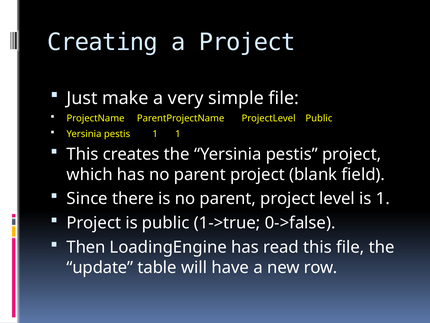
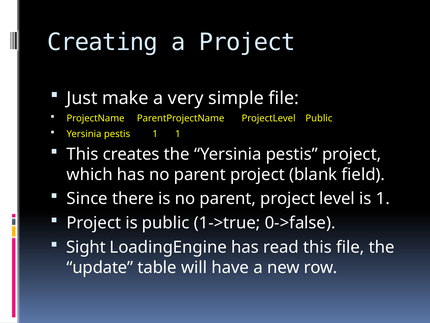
Then: Then -> Sight (86, 247)
